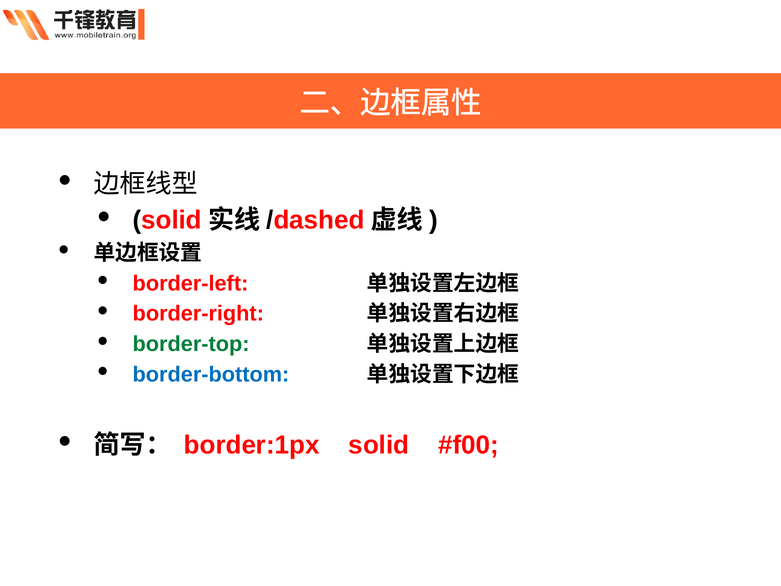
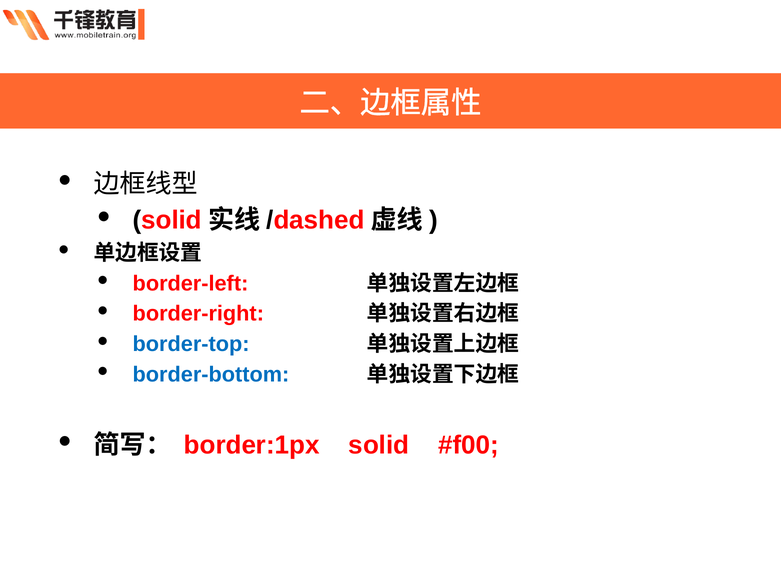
border-top colour: green -> blue (191, 344)
